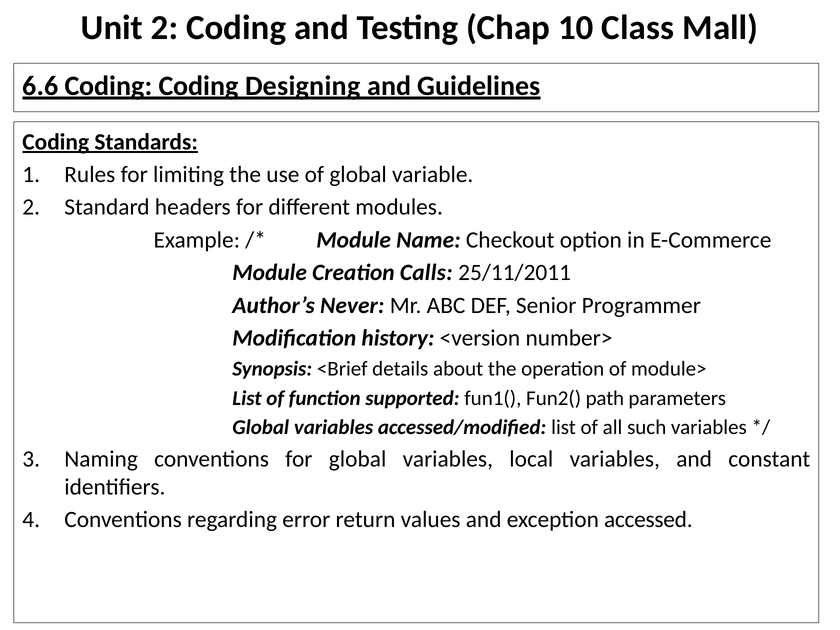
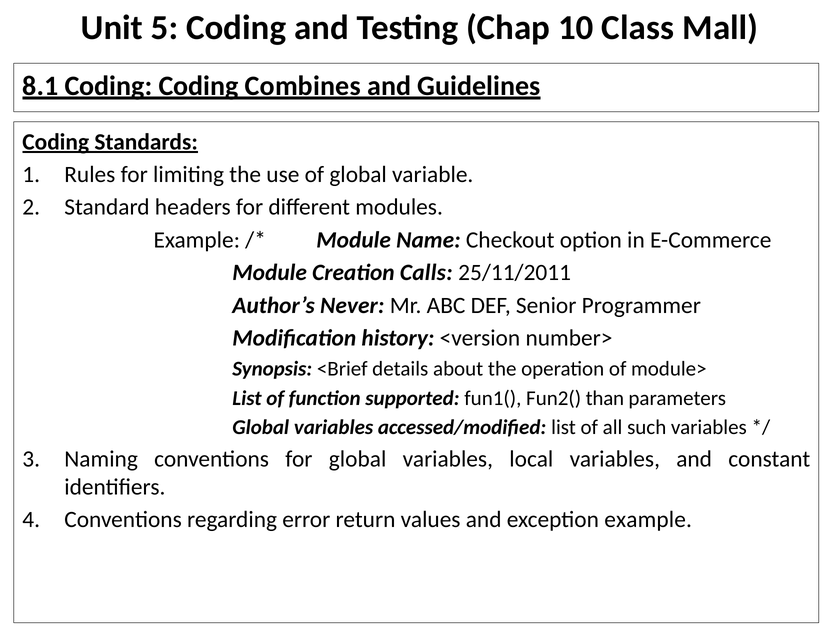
Unit 2: 2 -> 5 (165, 28)
6.6: 6.6 -> 8.1 (40, 86)
Designing: Designing -> Combines (303, 86)
path: path -> than (605, 398)
exception accessed: accessed -> example (648, 520)
